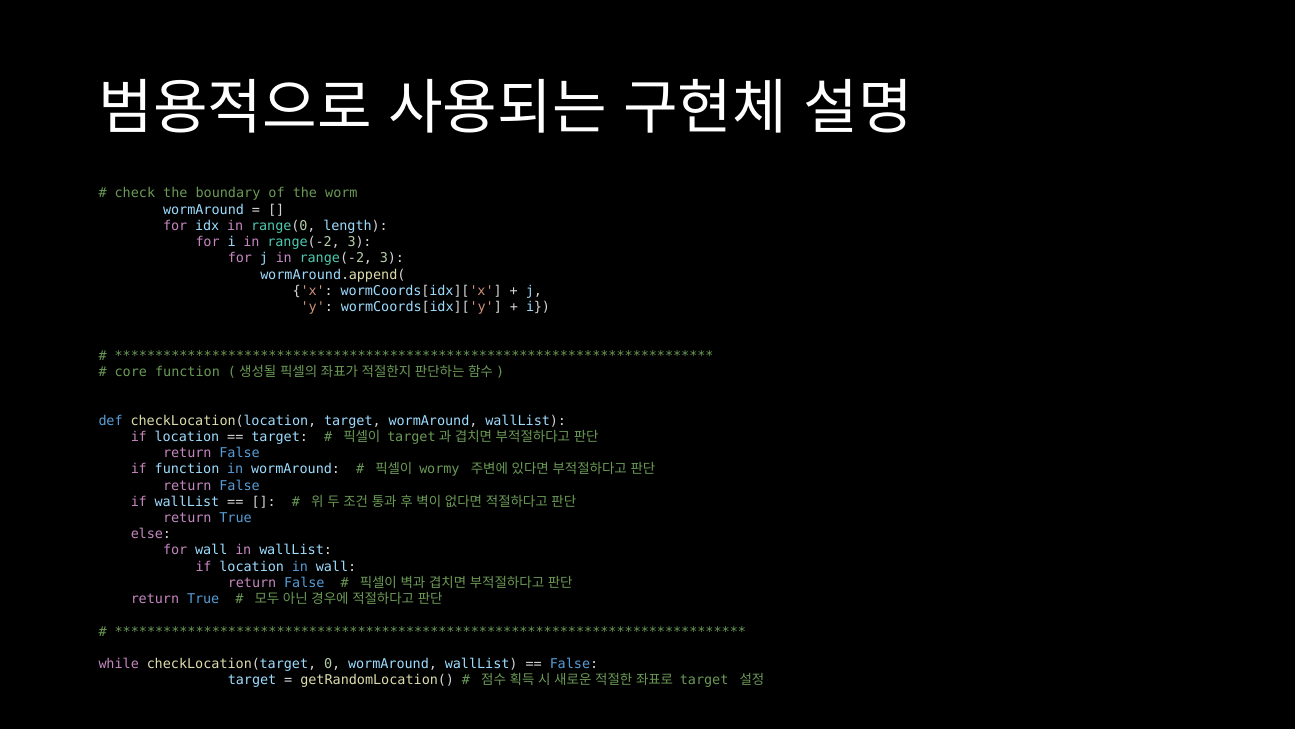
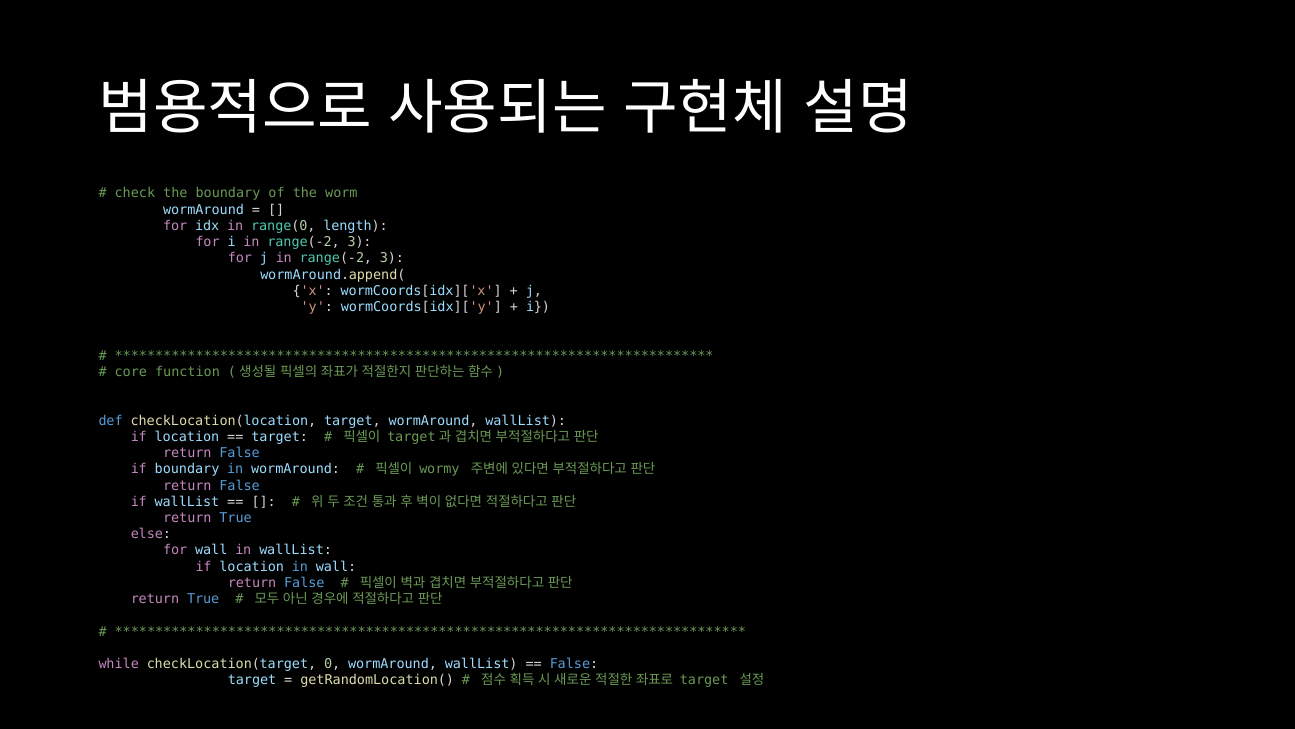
if function: function -> boundary (187, 469)
